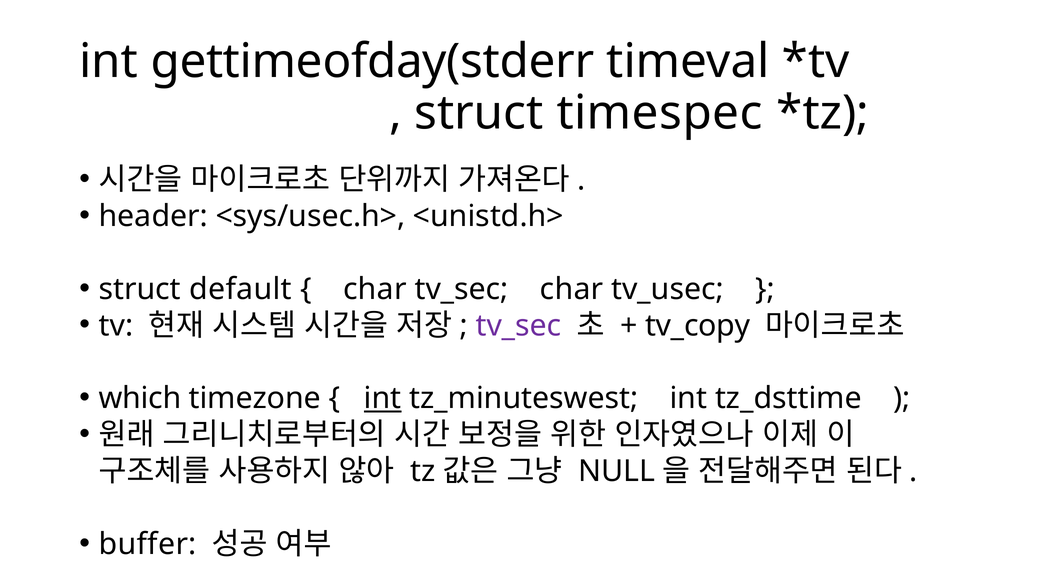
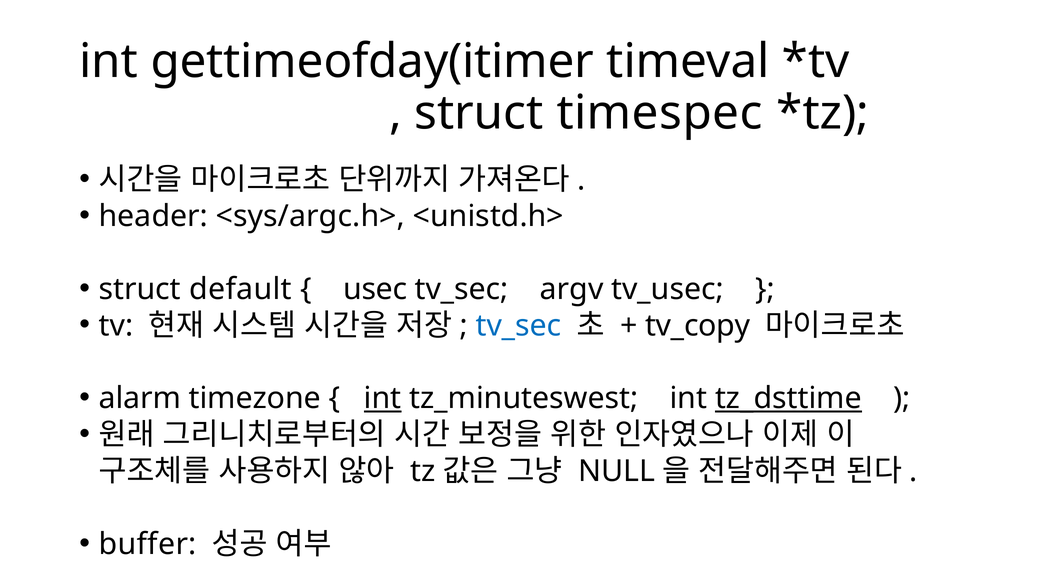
gettimeofday(stderr: gettimeofday(stderr -> gettimeofday(itimer (372, 62)
<sys/usec.h>: <sys/usec.h> -> <sys/argc.h> (310, 216)
char: char -> usec (375, 289)
tv_sec char: char -> argv (572, 289)
tv_sec colour: purple -> blue (519, 326)
which: which -> alarm (140, 398)
tz_dsttime underline: none -> present (788, 398)
